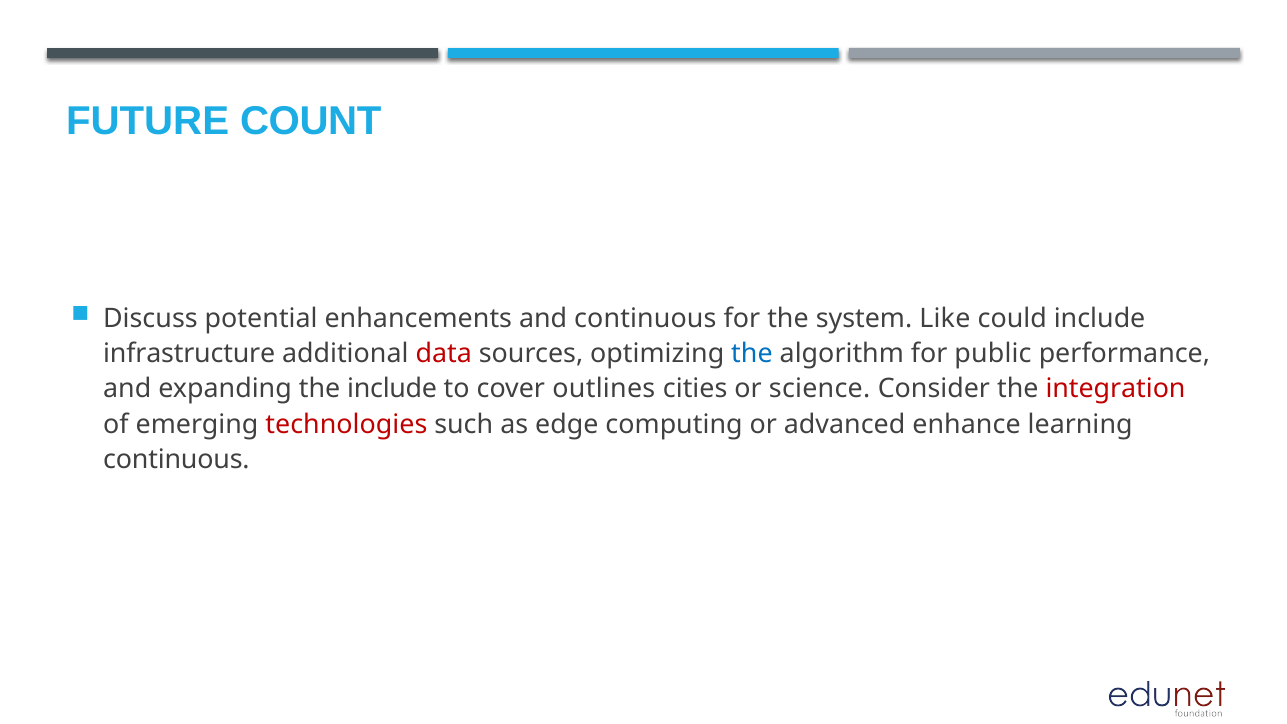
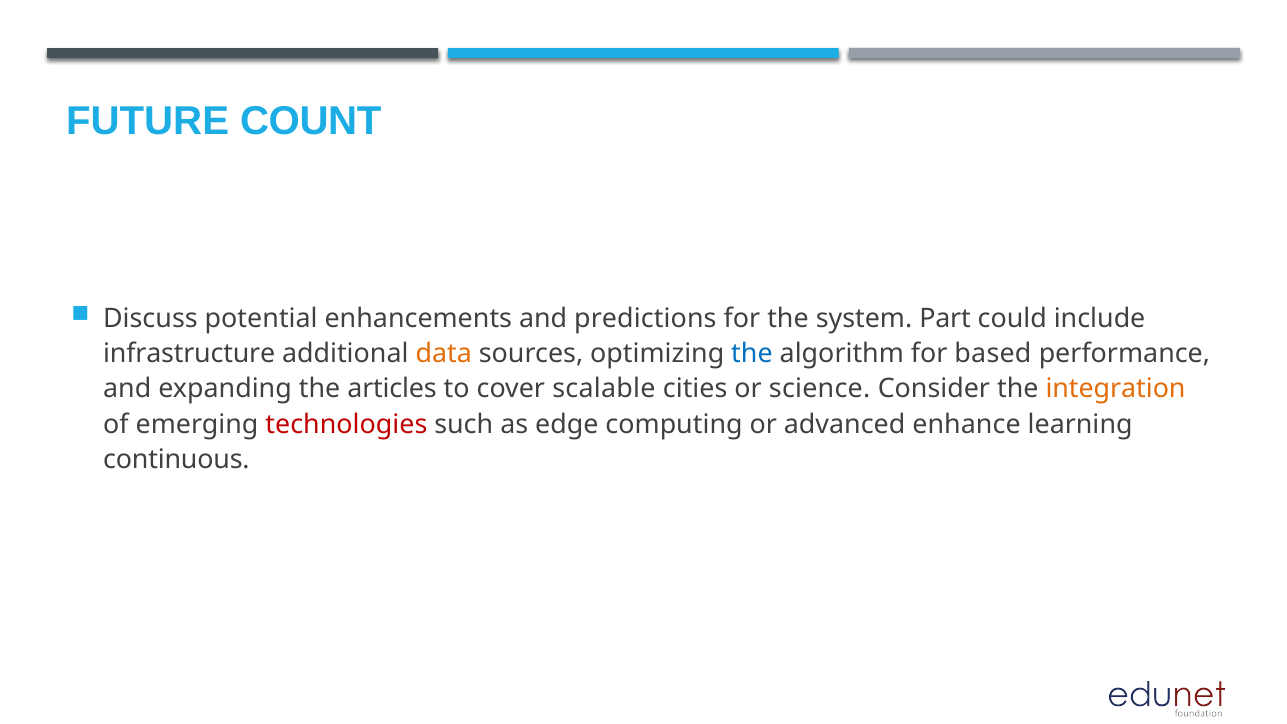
and continuous: continuous -> predictions (645, 318)
Like: Like -> Part (945, 318)
data colour: red -> orange (444, 354)
public: public -> based (993, 354)
the include: include -> articles (392, 389)
outlines: outlines -> scalable (604, 389)
integration colour: red -> orange (1116, 389)
